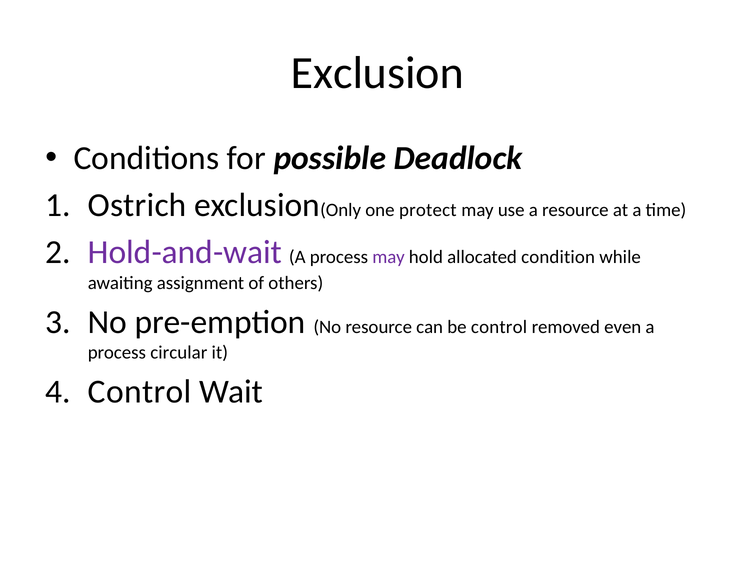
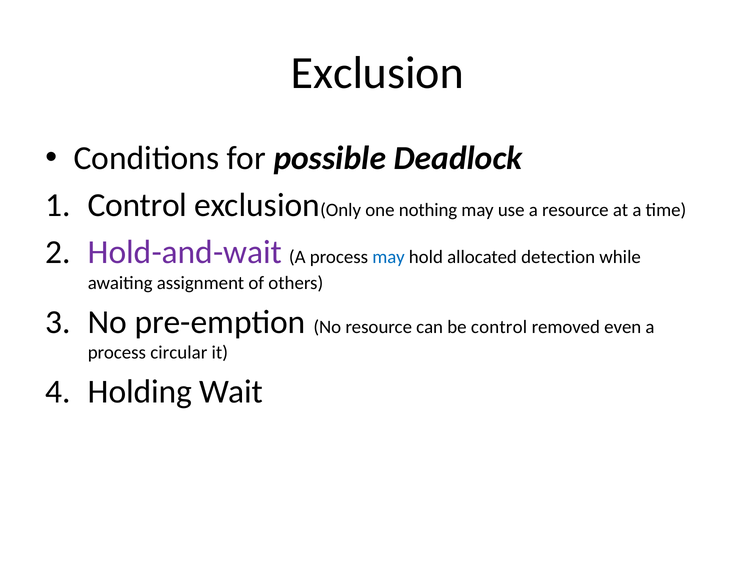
Ostrich: Ostrich -> Control (137, 205)
protect: protect -> nothing (428, 210)
may colour: purple -> blue (389, 257)
condition: condition -> detection (558, 257)
Control: Control -> Holding (140, 392)
